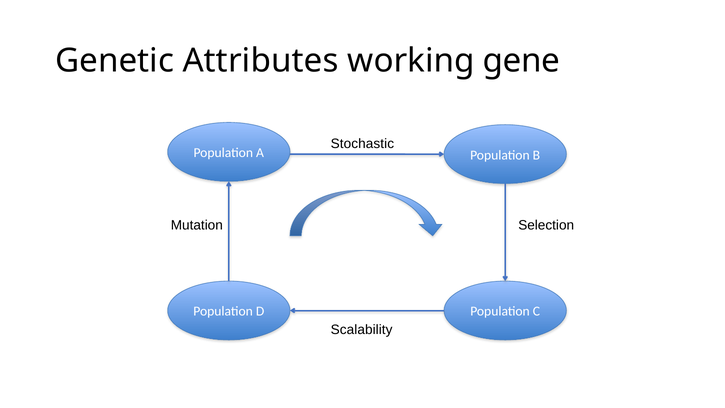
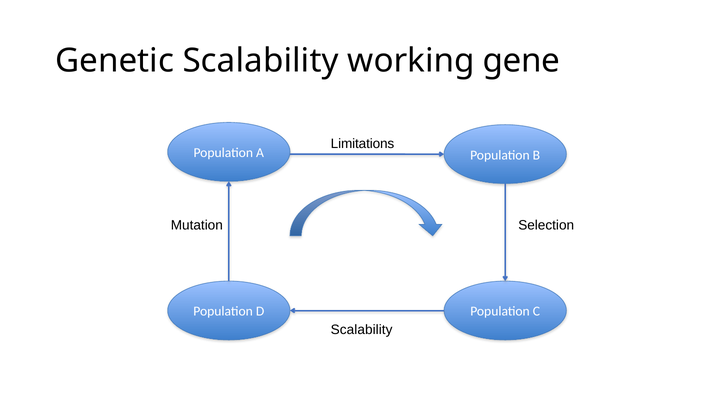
Genetic Attributes: Attributes -> Scalability (261, 61)
Stochastic: Stochastic -> Limitations (363, 144)
